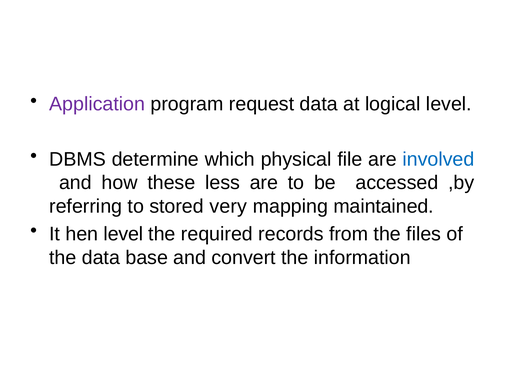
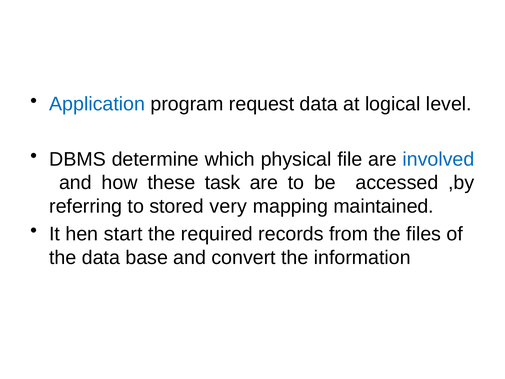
Application colour: purple -> blue (97, 104)
less: less -> task (223, 183)
hen level: level -> start (123, 234)
